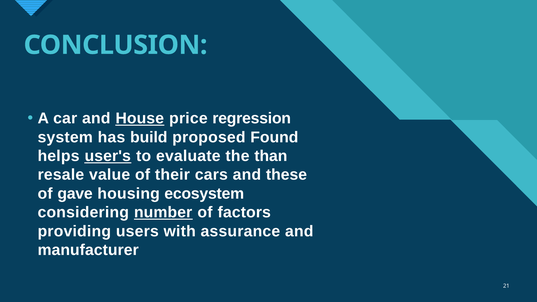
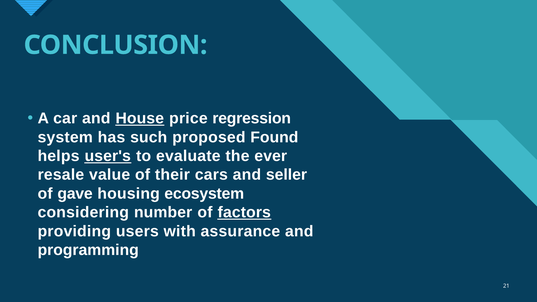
build: build -> such (149, 137)
than: than -> ever (271, 156)
these: these -> seller (286, 175)
number underline: present -> none (163, 212)
factors underline: none -> present (244, 212)
manufacturer: manufacturer -> programming (88, 250)
